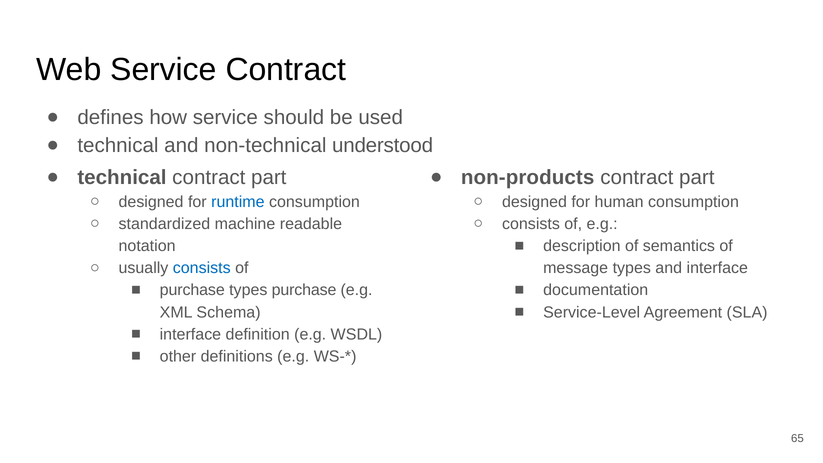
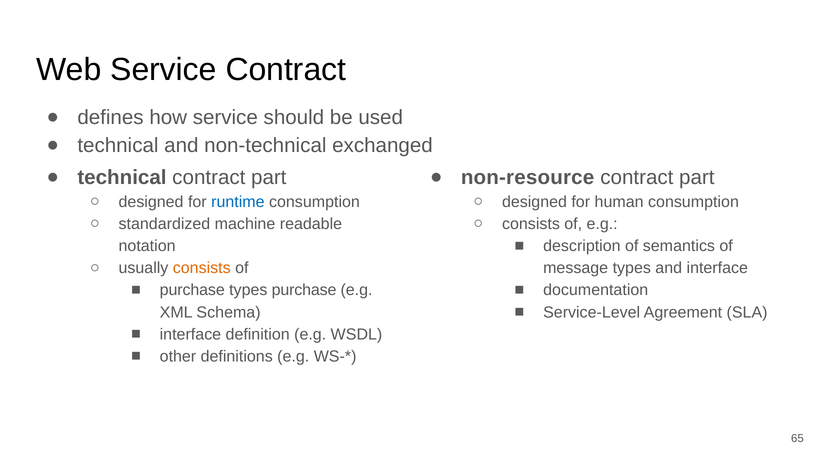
understood: understood -> exchanged (382, 146)
non-products: non-products -> non-resource (528, 177)
consists colour: blue -> orange (202, 268)
